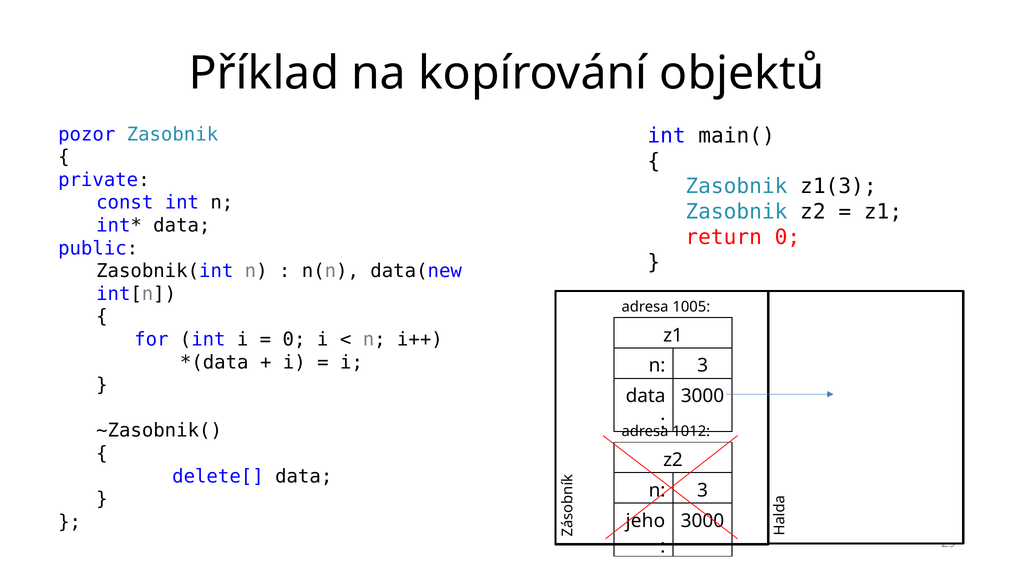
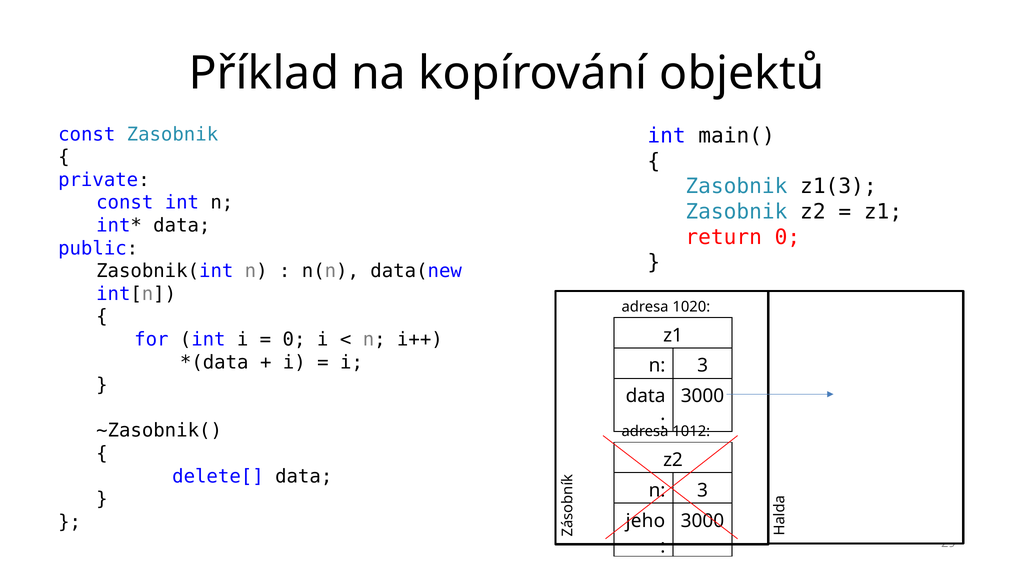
pozor: pozor -> const (87, 134)
1005: 1005 -> 1020 (691, 307)
